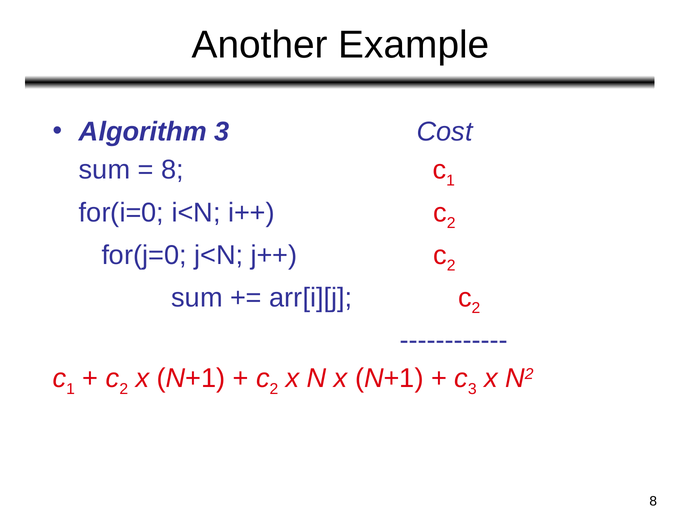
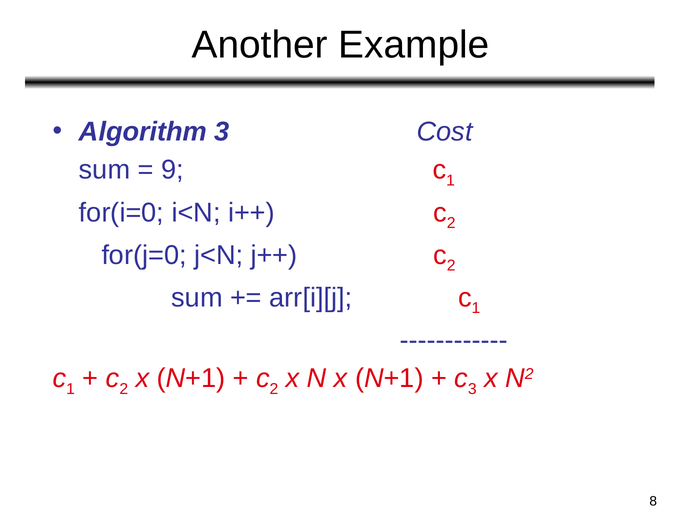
8: 8 -> 9 (172, 170)
2: 2 -> 1 (476, 308)
